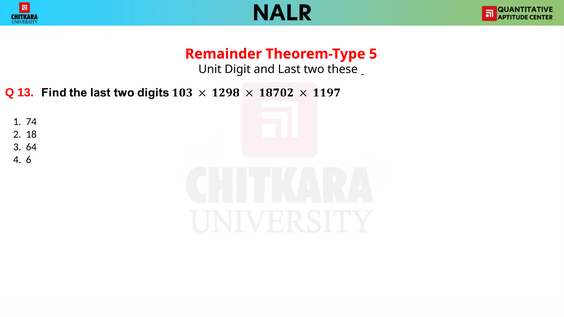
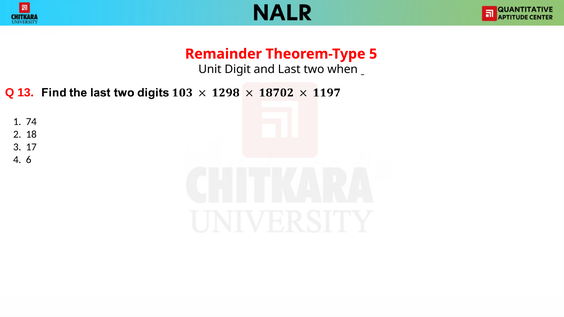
these: these -> when (343, 69)
64: 64 -> 17 (31, 147)
